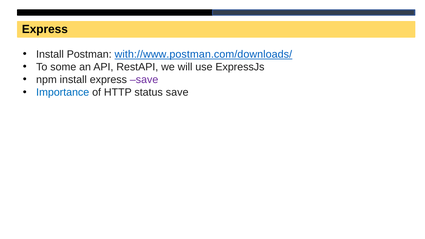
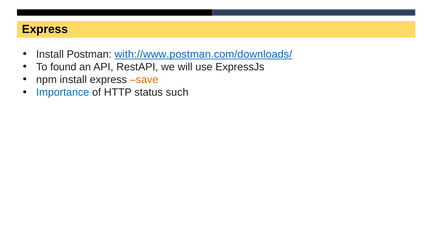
some: some -> found (63, 67)
save colour: purple -> orange (144, 80)
status save: save -> such (177, 92)
